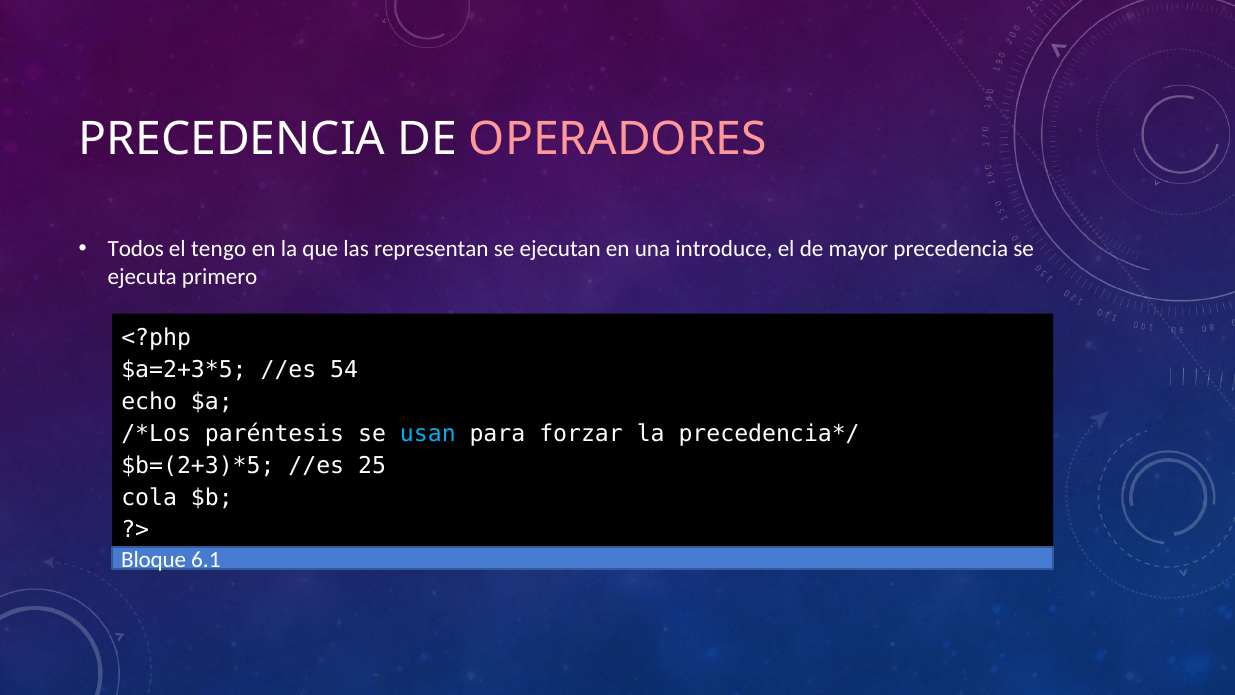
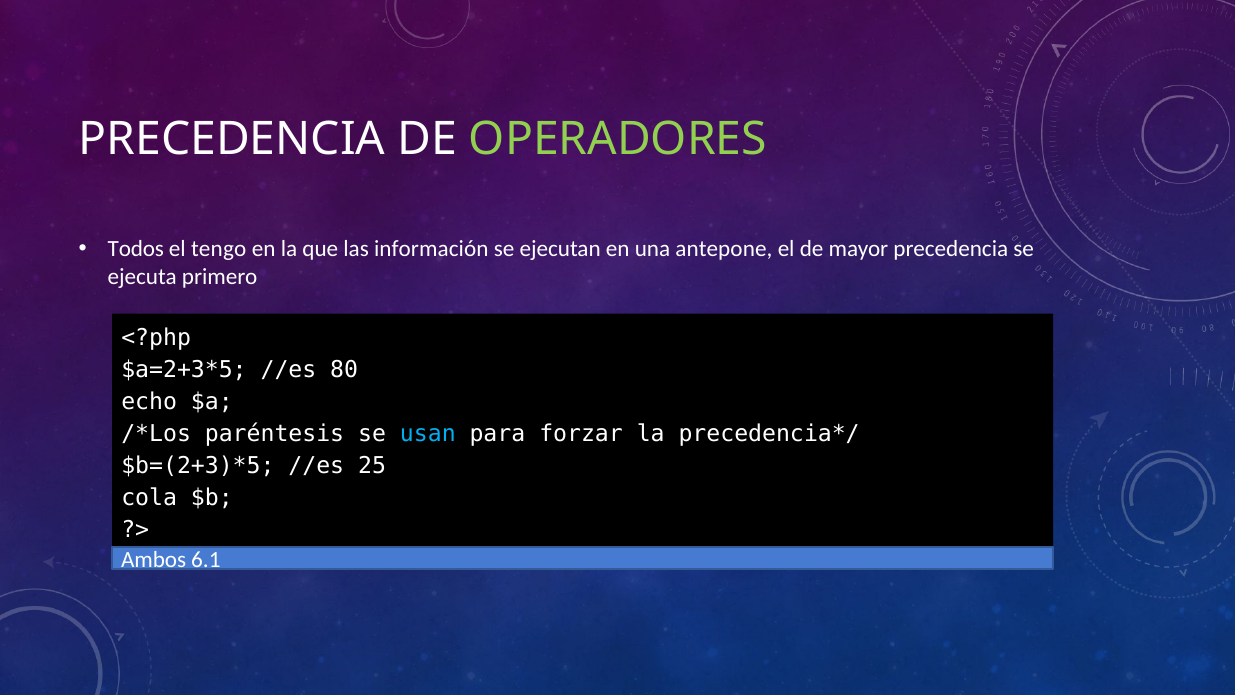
OPERADORES colour: pink -> light green (618, 139)
representan: representan -> información (431, 249)
introduce: introduce -> antepone (724, 249)
54: 54 -> 80 (344, 370)
Bloque: Bloque -> Ambos (154, 559)
